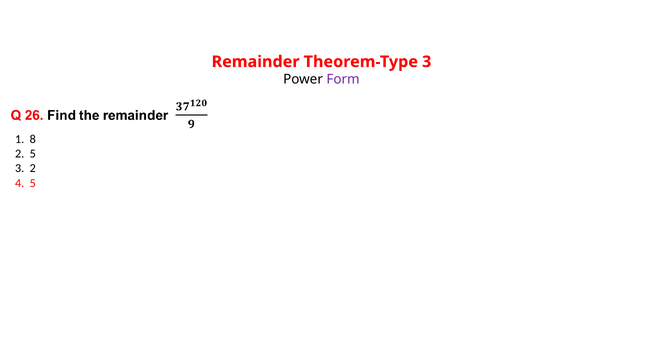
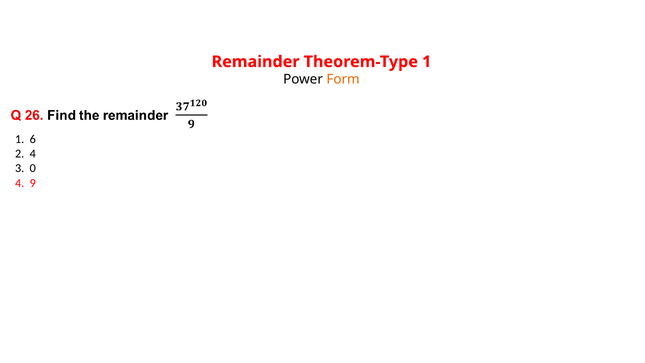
Theorem-Type 3: 3 -> 1 (427, 62)
Form colour: purple -> orange (343, 79)
8: 8 -> 6 (33, 139)
2 5: 5 -> 4 (33, 154)
3 2: 2 -> 0 (33, 168)
4 5: 5 -> 9 (33, 183)
